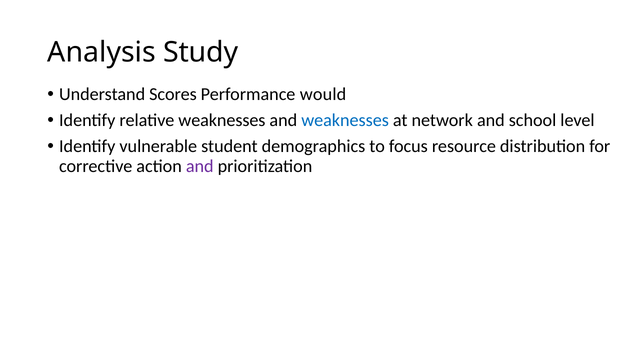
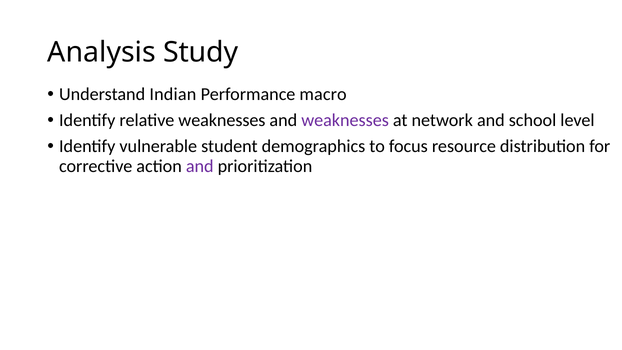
Scores: Scores -> Indian (173, 94)
would: would -> macro (323, 94)
weaknesses colour: blue -> purple (345, 120)
